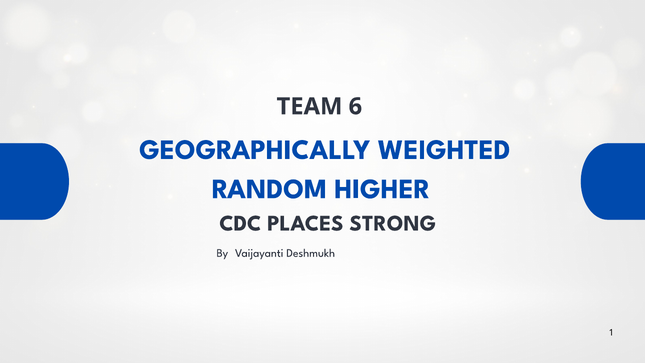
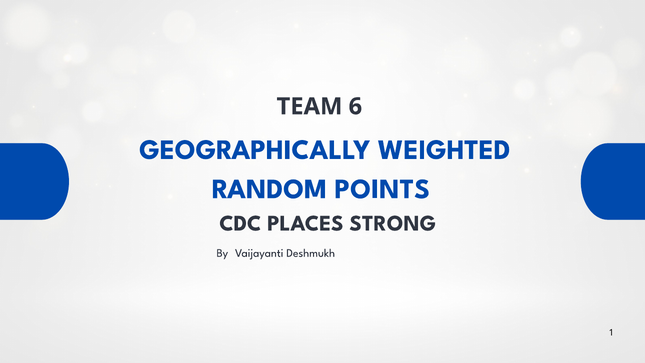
HIGHER: HIGHER -> POINTS (382, 189)
